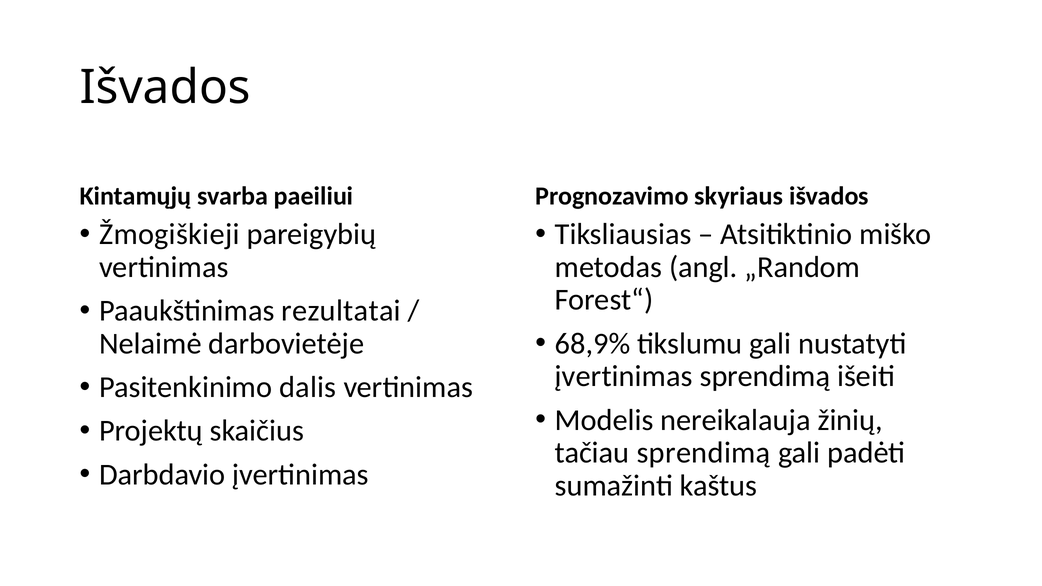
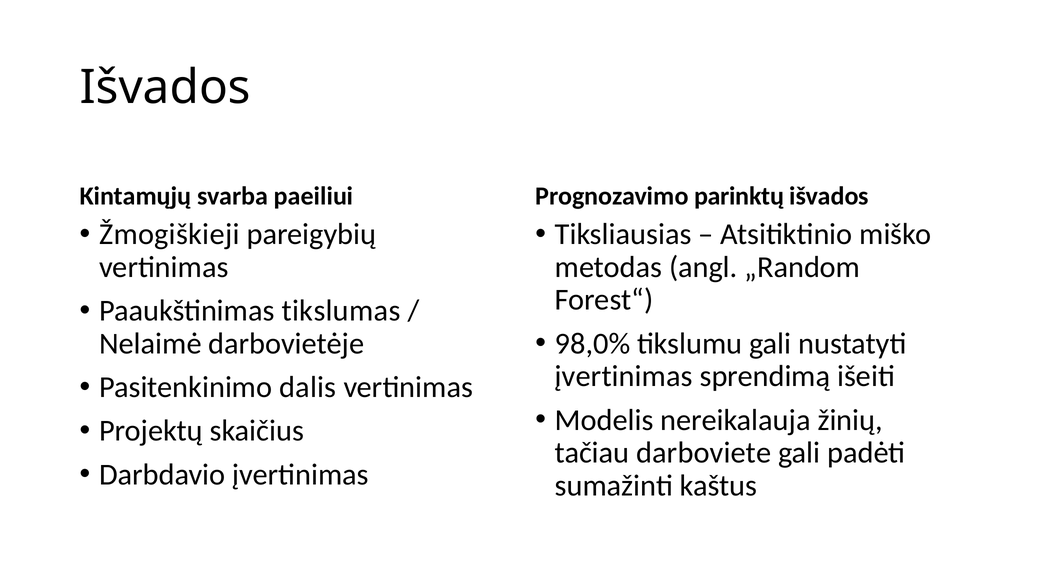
skyriaus: skyriaus -> parinktų (739, 196)
rezultatai: rezultatai -> tikslumas (341, 311)
68,9%: 68,9% -> 98,0% (593, 344)
tačiau sprendimą: sprendimą -> darboviete (704, 453)
